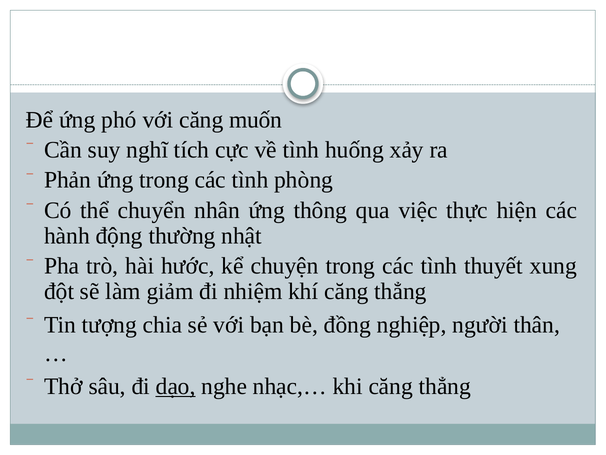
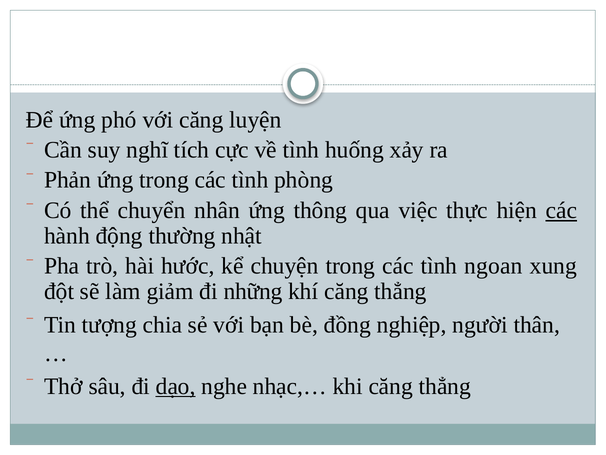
muốn: muốn -> luyện (255, 120)
các underline: none -> present (561, 210)
thuyết: thuyết -> ngoan (493, 266)
nhiệm: nhiệm -> những (253, 291)
